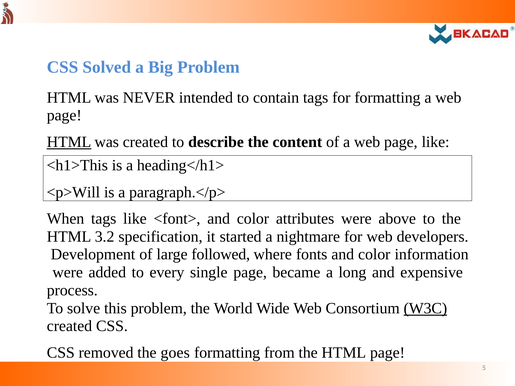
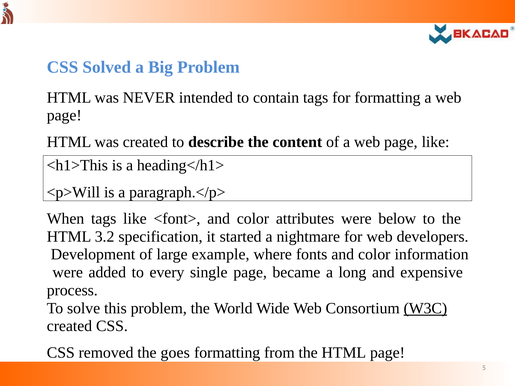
HTML underline: present -> none (69, 142)
above: above -> below (397, 219)
followed: followed -> example (221, 255)
